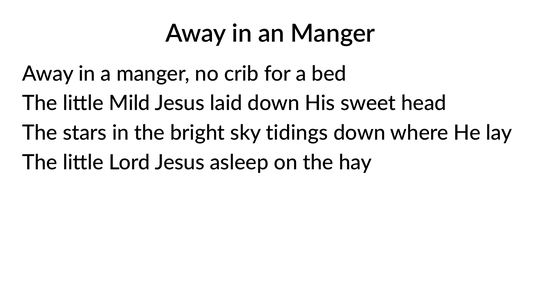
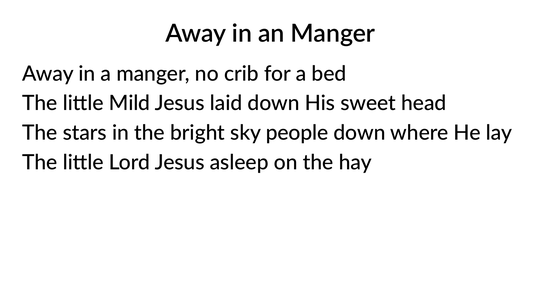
tidings: tidings -> people (297, 133)
